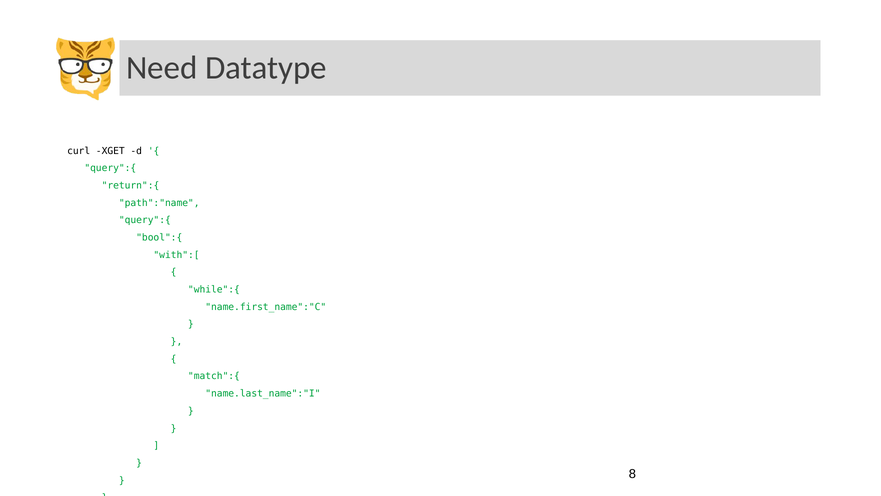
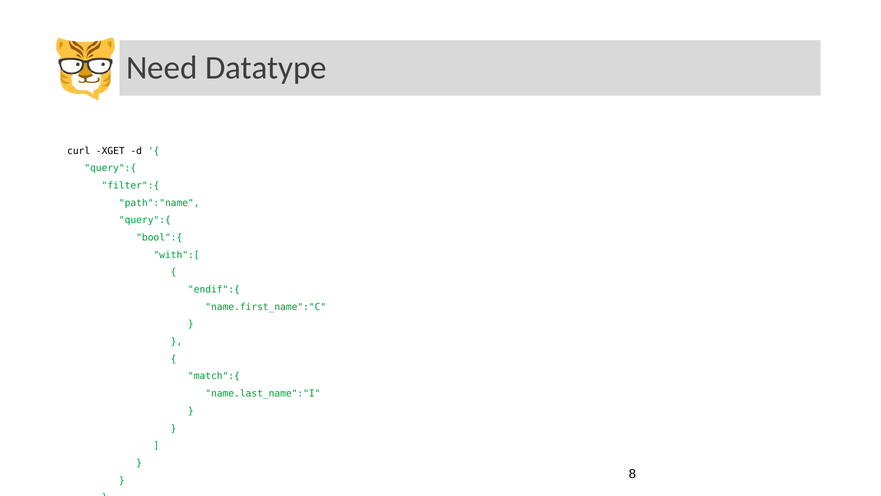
return":{: return":{ -> filter":{ (130, 185)
while":{: while":{ -> endif":{ (214, 289)
